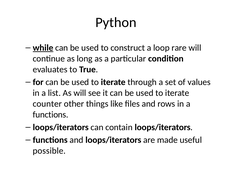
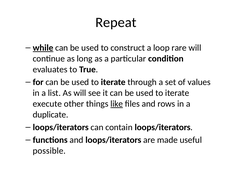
Python: Python -> Repeat (116, 22)
counter: counter -> execute (47, 104)
like underline: none -> present (117, 104)
functions: functions -> duplicate (51, 115)
